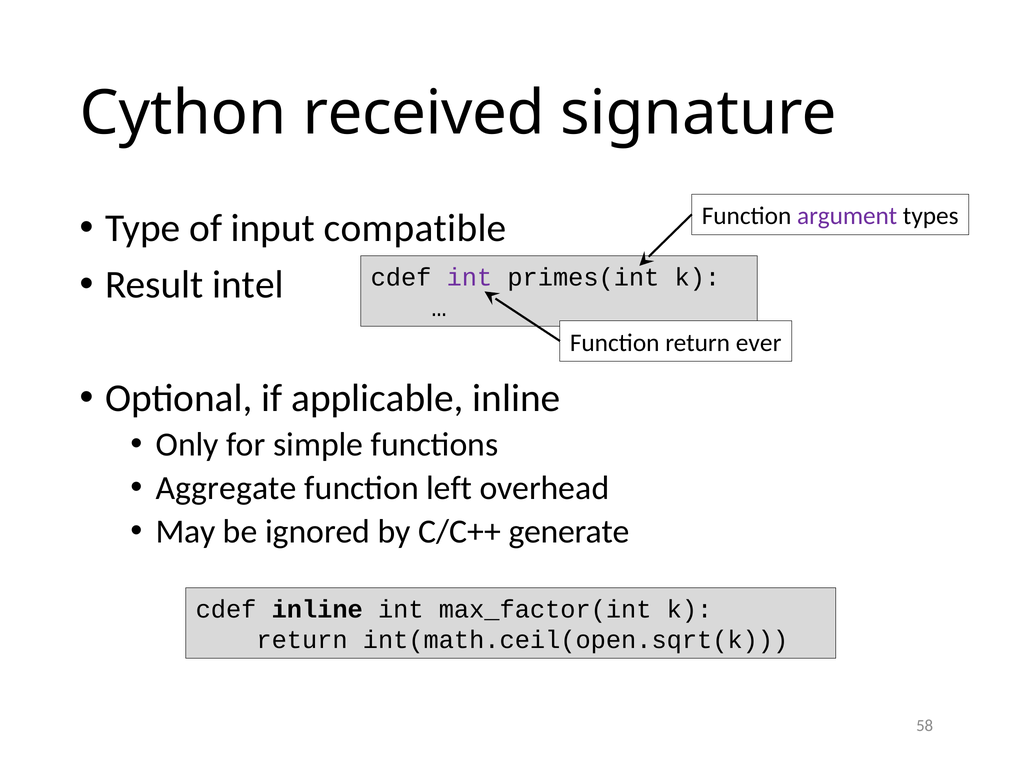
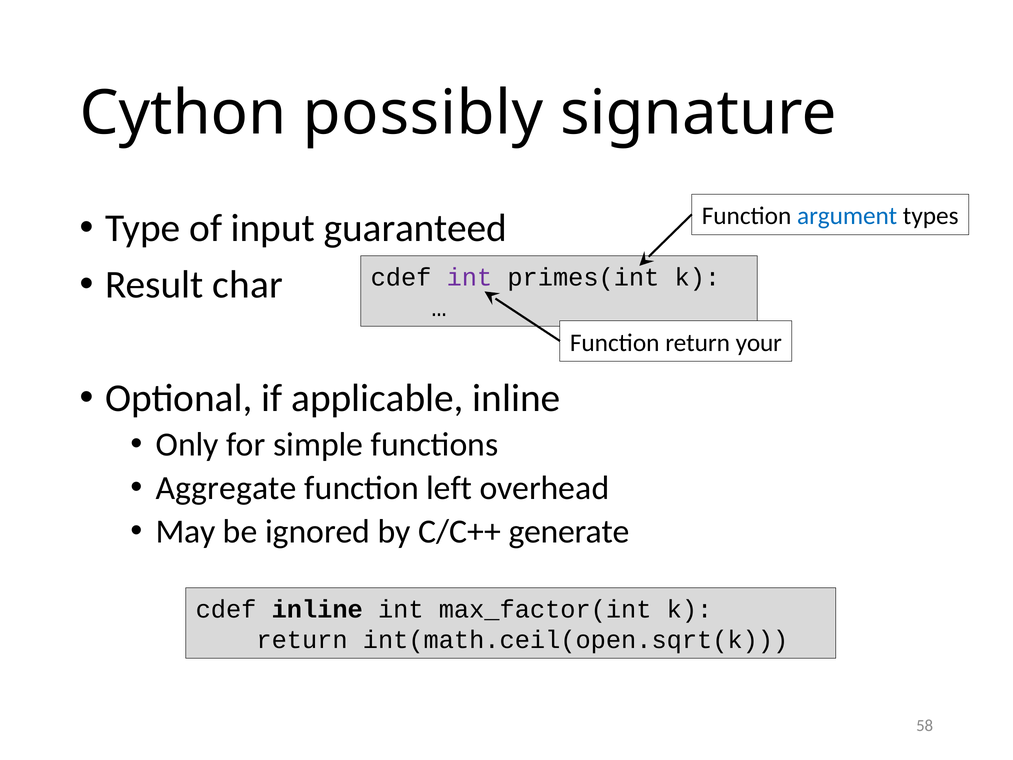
received: received -> possibly (423, 113)
argument colour: purple -> blue (847, 216)
compatible: compatible -> guaranteed (415, 228)
intel: intel -> char (248, 285)
ever: ever -> your (759, 343)
